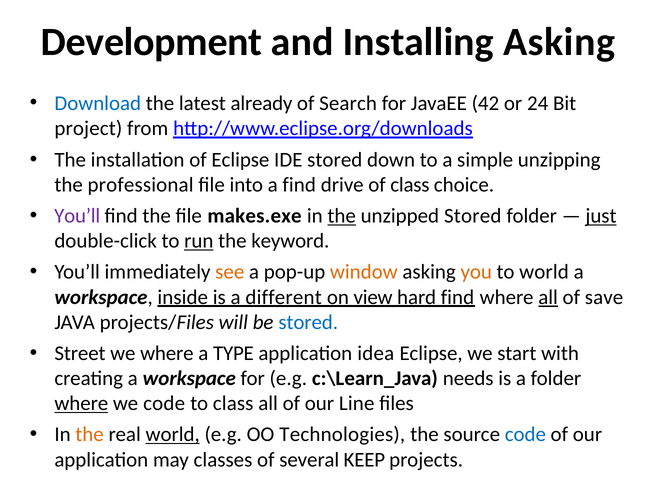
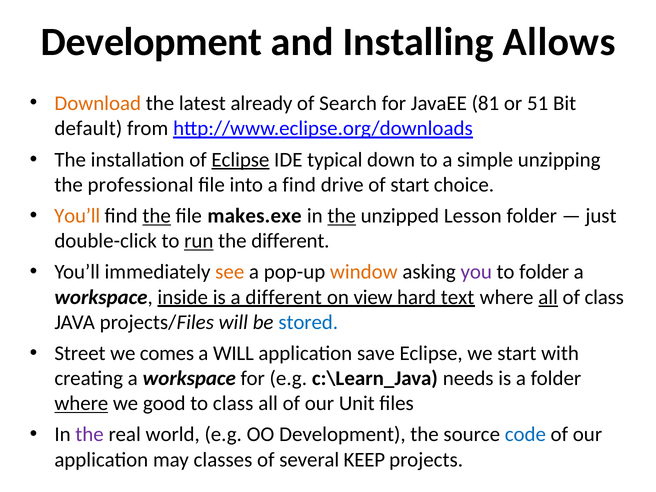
Installing Asking: Asking -> Allows (559, 42)
Download colour: blue -> orange (98, 103)
42: 42 -> 81 (485, 103)
24: 24 -> 51 (538, 103)
project: project -> default (88, 128)
Eclipse underline: none -> present (240, 160)
IDE stored: stored -> typical (335, 160)
of class: class -> start (410, 185)
You’ll colour: purple -> orange (77, 216)
the underline: none -> present (157, 216)
unzipped Stored: Stored -> Lesson (473, 216)
just underline: present -> none (601, 216)
the keyword: keyword -> different (290, 241)
you colour: orange -> purple (476, 272)
to world: world -> folder (544, 272)
hard find: find -> text (458, 297)
of save: save -> class (604, 297)
we where: where -> comes (167, 353)
a TYPE: TYPE -> WILL (233, 353)
idea: idea -> save (376, 353)
we code: code -> good (164, 404)
Line: Line -> Unit (357, 404)
the colour: orange -> purple (90, 434)
world underline: present -> none (173, 434)
OO Technologies: Technologies -> Development (342, 434)
